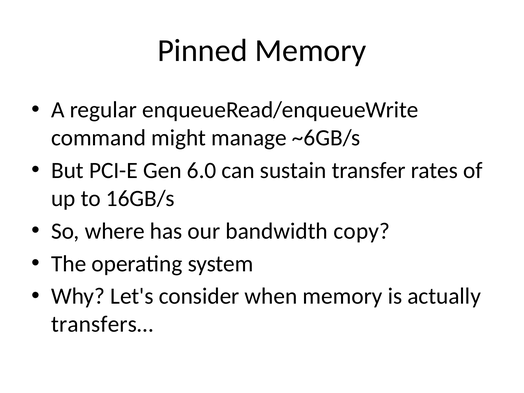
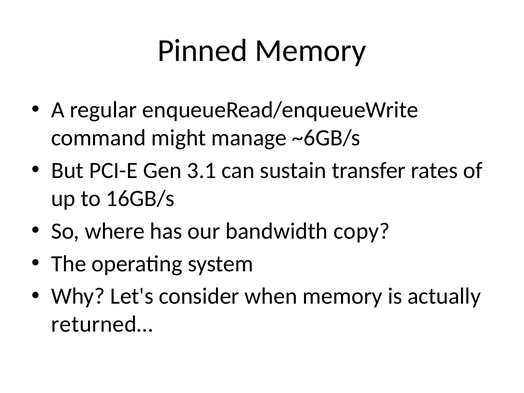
6.0: 6.0 -> 3.1 (202, 170)
transfers…: transfers… -> returned… (102, 324)
